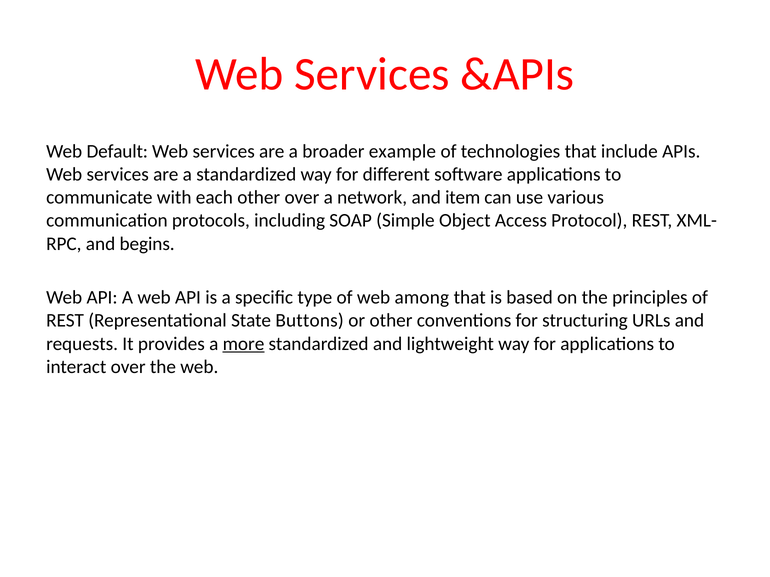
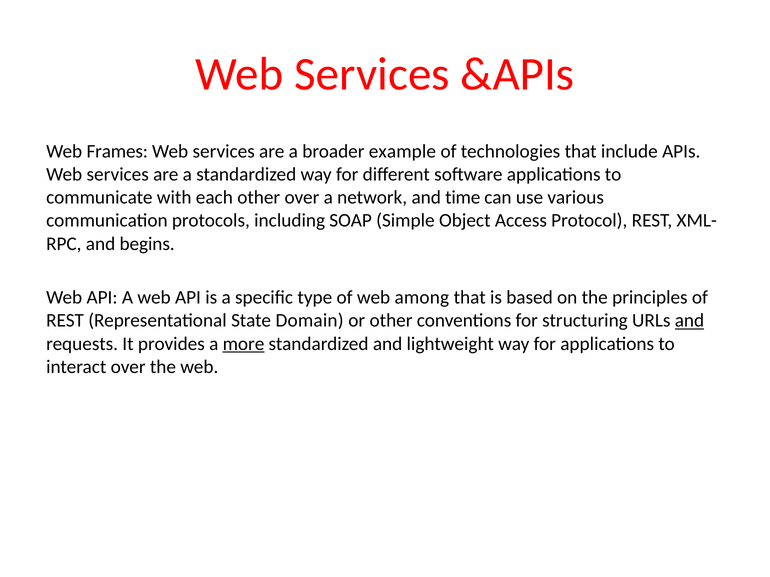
Default: Default -> Frames (117, 151)
item: item -> time (463, 198)
Buttons: Buttons -> Domain (310, 321)
and underline: none -> present (689, 321)
